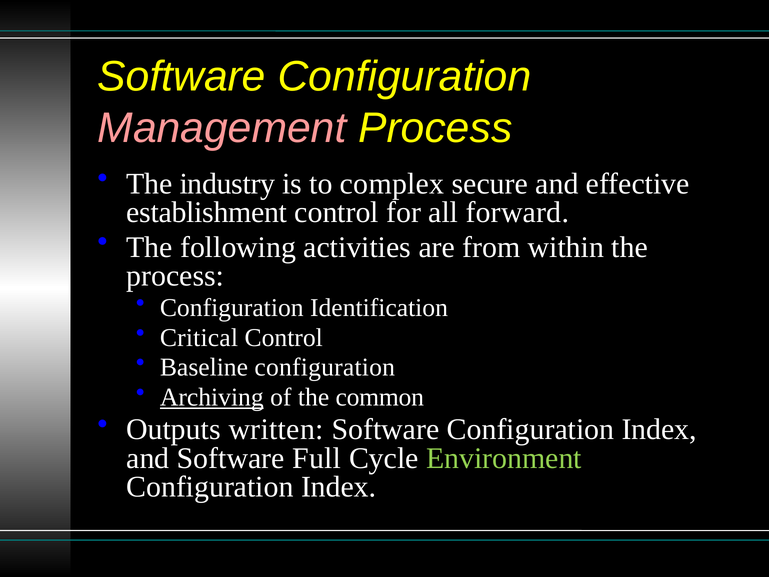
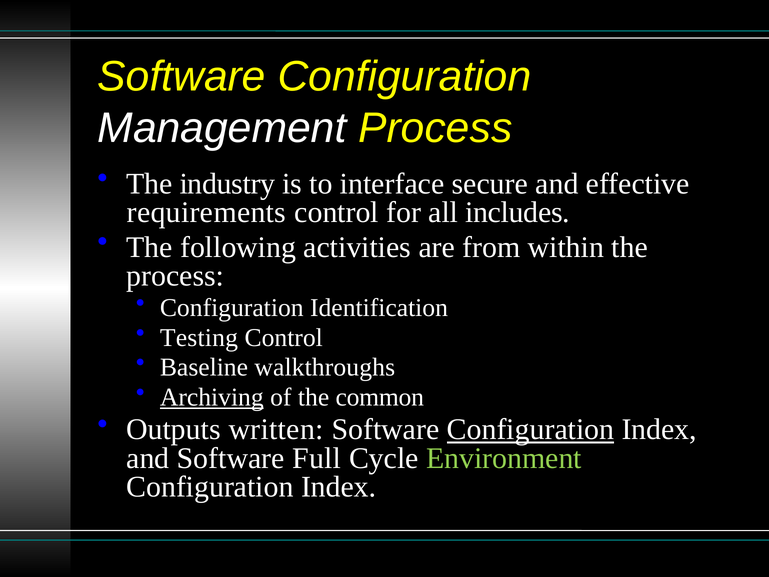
Management colour: pink -> white (222, 128)
complex: complex -> interface (392, 184)
establishment: establishment -> requirements (206, 212)
forward: forward -> includes (518, 212)
Critical: Critical -> Testing (199, 337)
Baseline configuration: configuration -> walkthroughs (325, 367)
Configuration underline: none -> present (530, 429)
